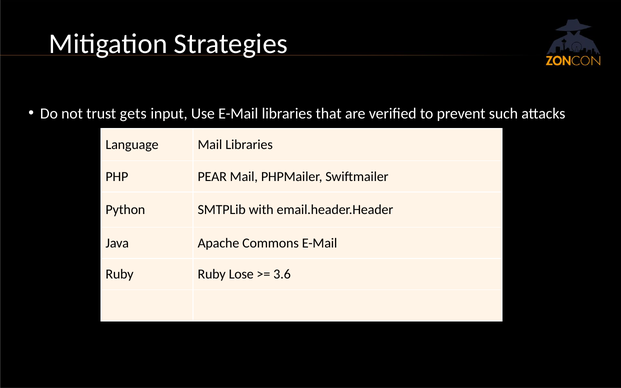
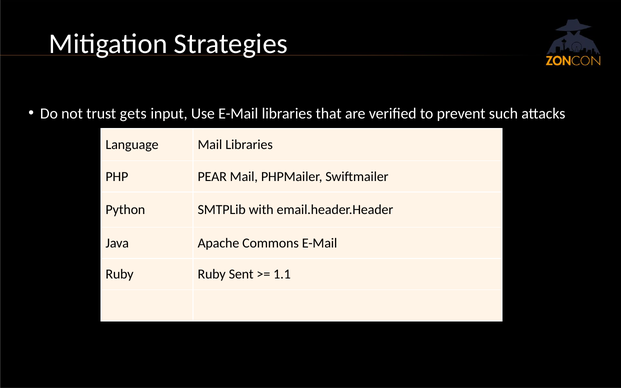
Lose: Lose -> Sent (241, 274)
3.6: 3.6 -> 1.1 (282, 274)
